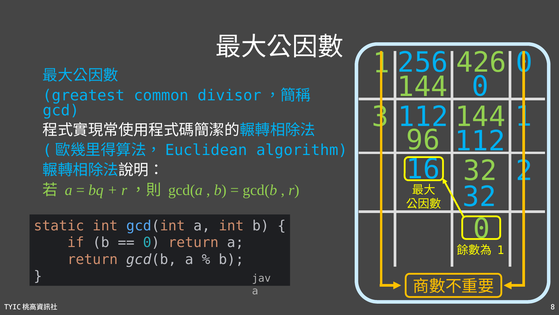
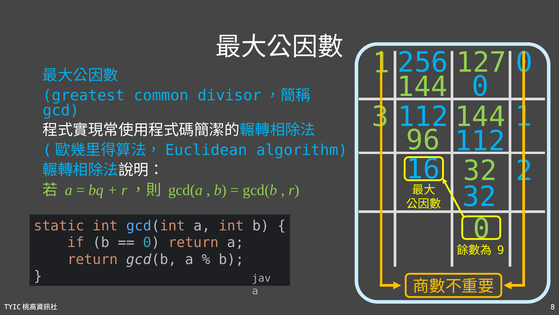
426: 426 -> 127 (481, 62)
1: 1 -> 9 (501, 250)
